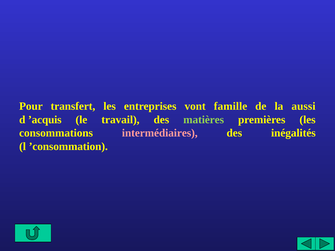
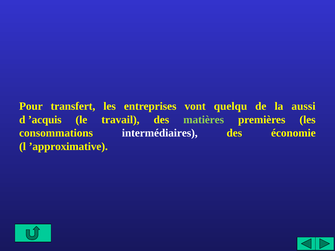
famille: famille -> quelqu (231, 106)
intermédiaires colour: pink -> white (160, 133)
inégalités: inégalités -> économie (293, 133)
’consommation: ’consommation -> ’approximative (68, 147)
